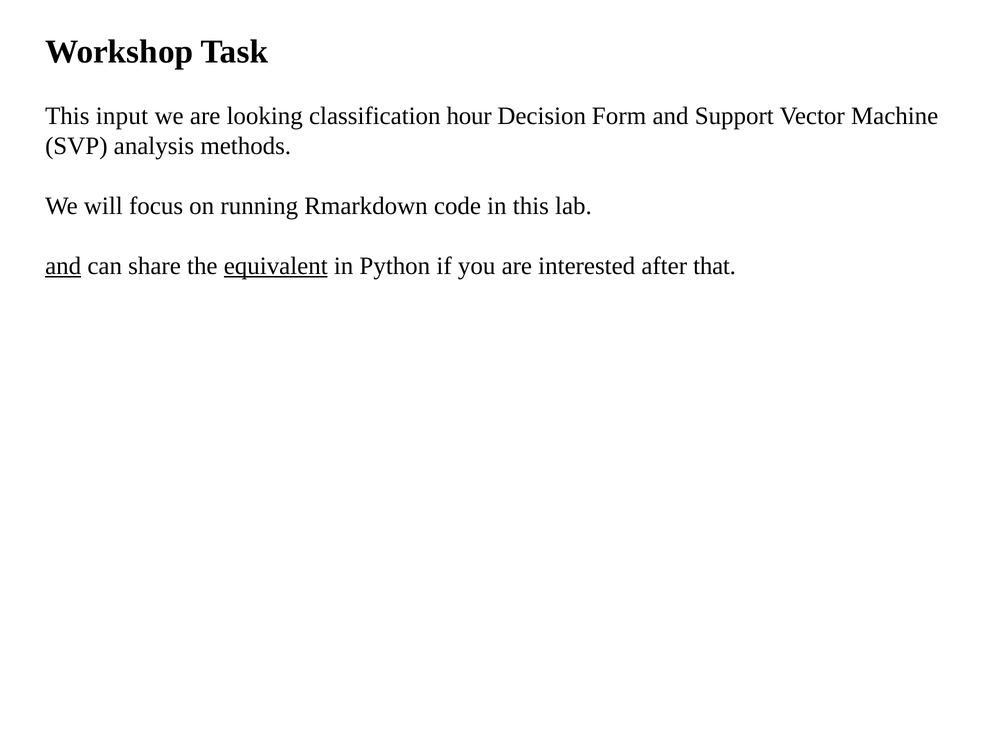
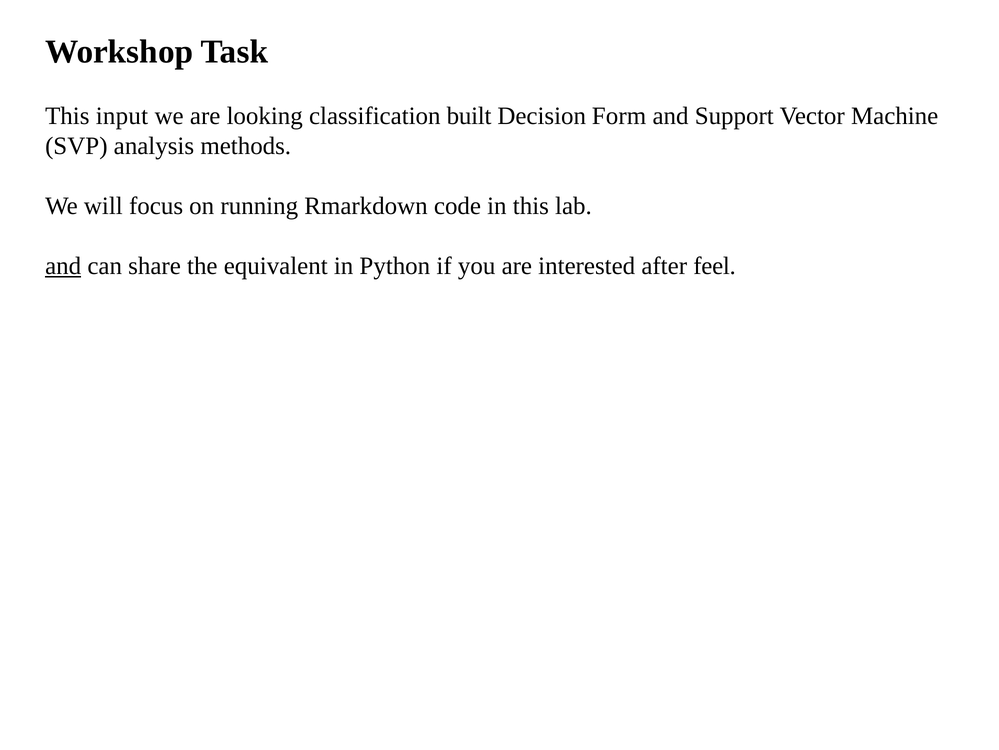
hour: hour -> built (469, 116)
equivalent underline: present -> none (276, 266)
that: that -> feel (715, 266)
